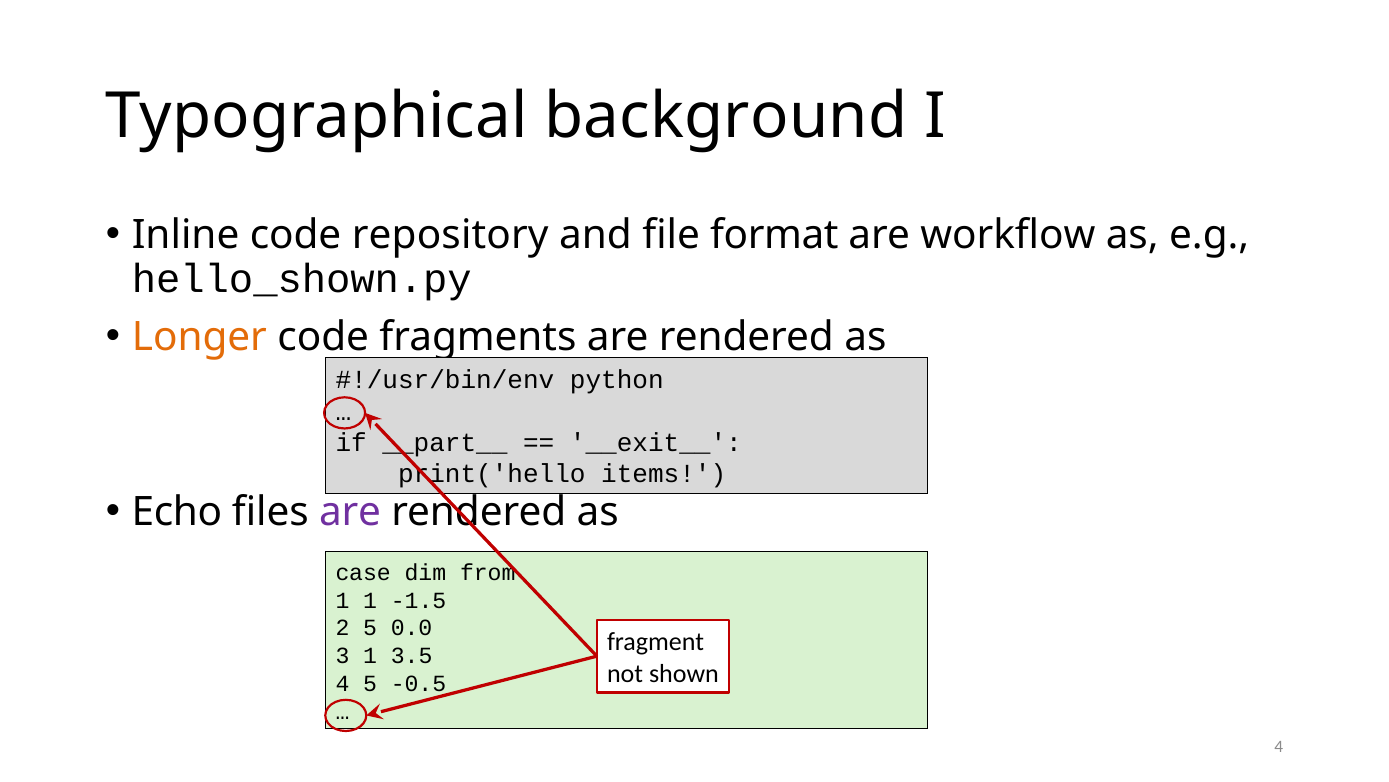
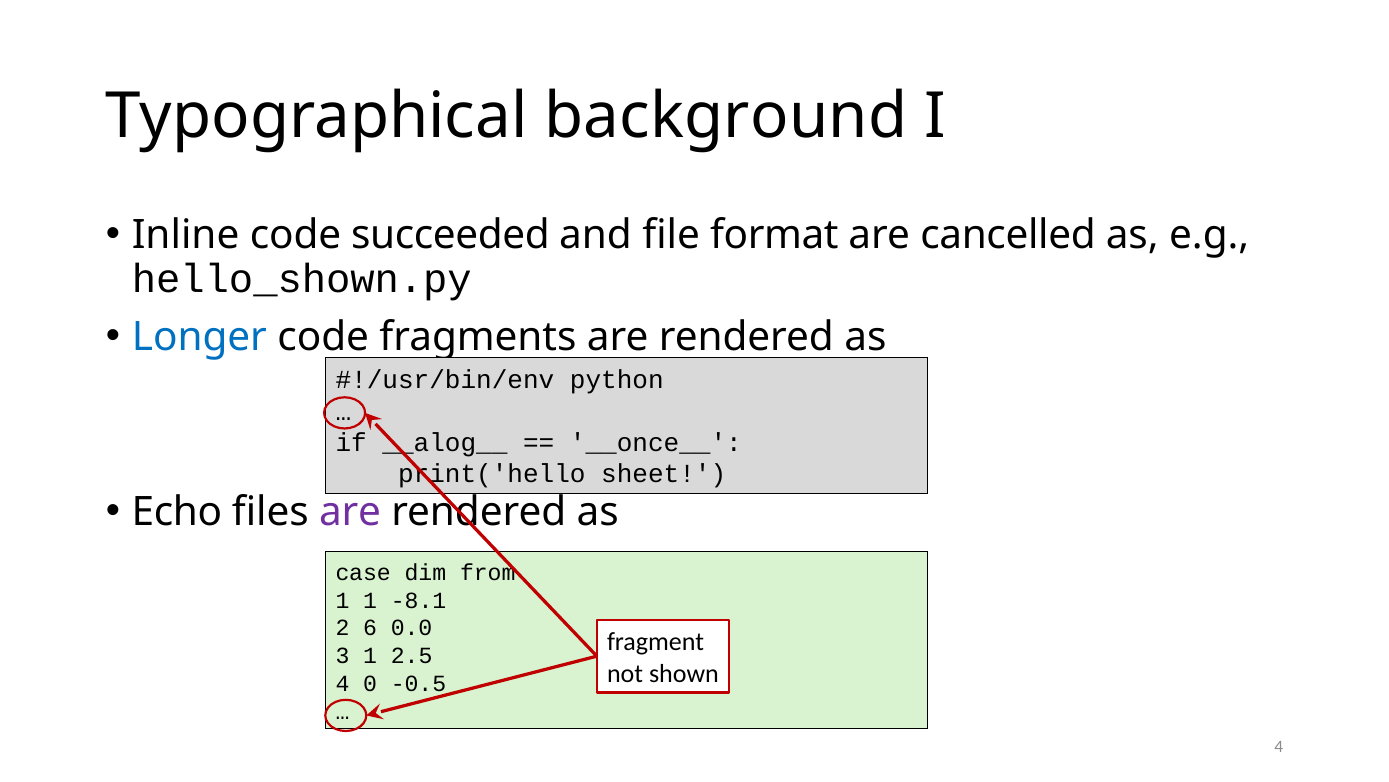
repository: repository -> succeeded (450, 235)
workflow: workflow -> cancelled (1008, 235)
Longer colour: orange -> blue (199, 337)
__part__: __part__ -> __alog__ (445, 442)
__exit__: __exit__ -> __once__ (656, 442)
items: items -> sheet (664, 474)
-1.5: -1.5 -> -8.1 (419, 600)
2 5: 5 -> 6 (370, 628)
3.5: 3.5 -> 2.5 (412, 655)
4 5: 5 -> 0 (370, 683)
